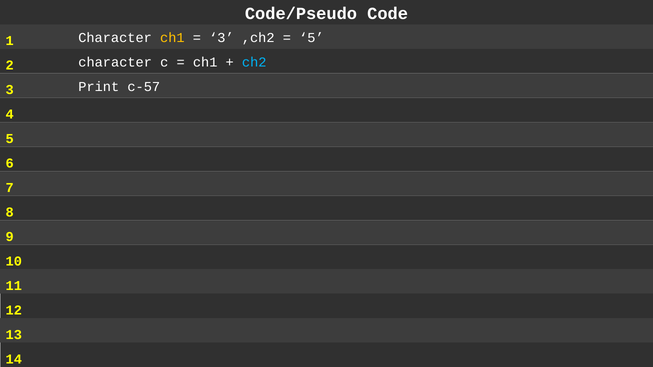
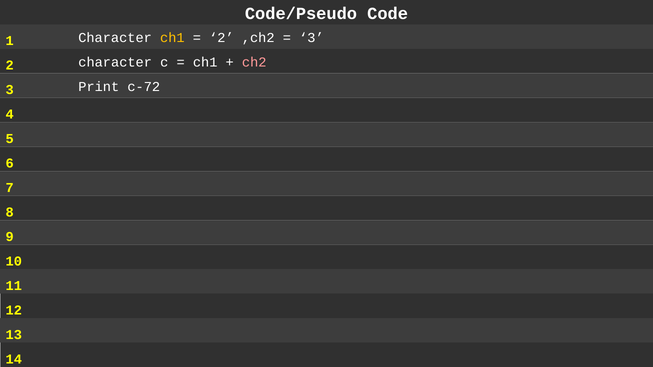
3: 3 -> 2 (221, 38)
5: 5 -> 3 (311, 38)
ch2 colour: light blue -> pink (254, 62)
c-57: c-57 -> c-72 (144, 87)
